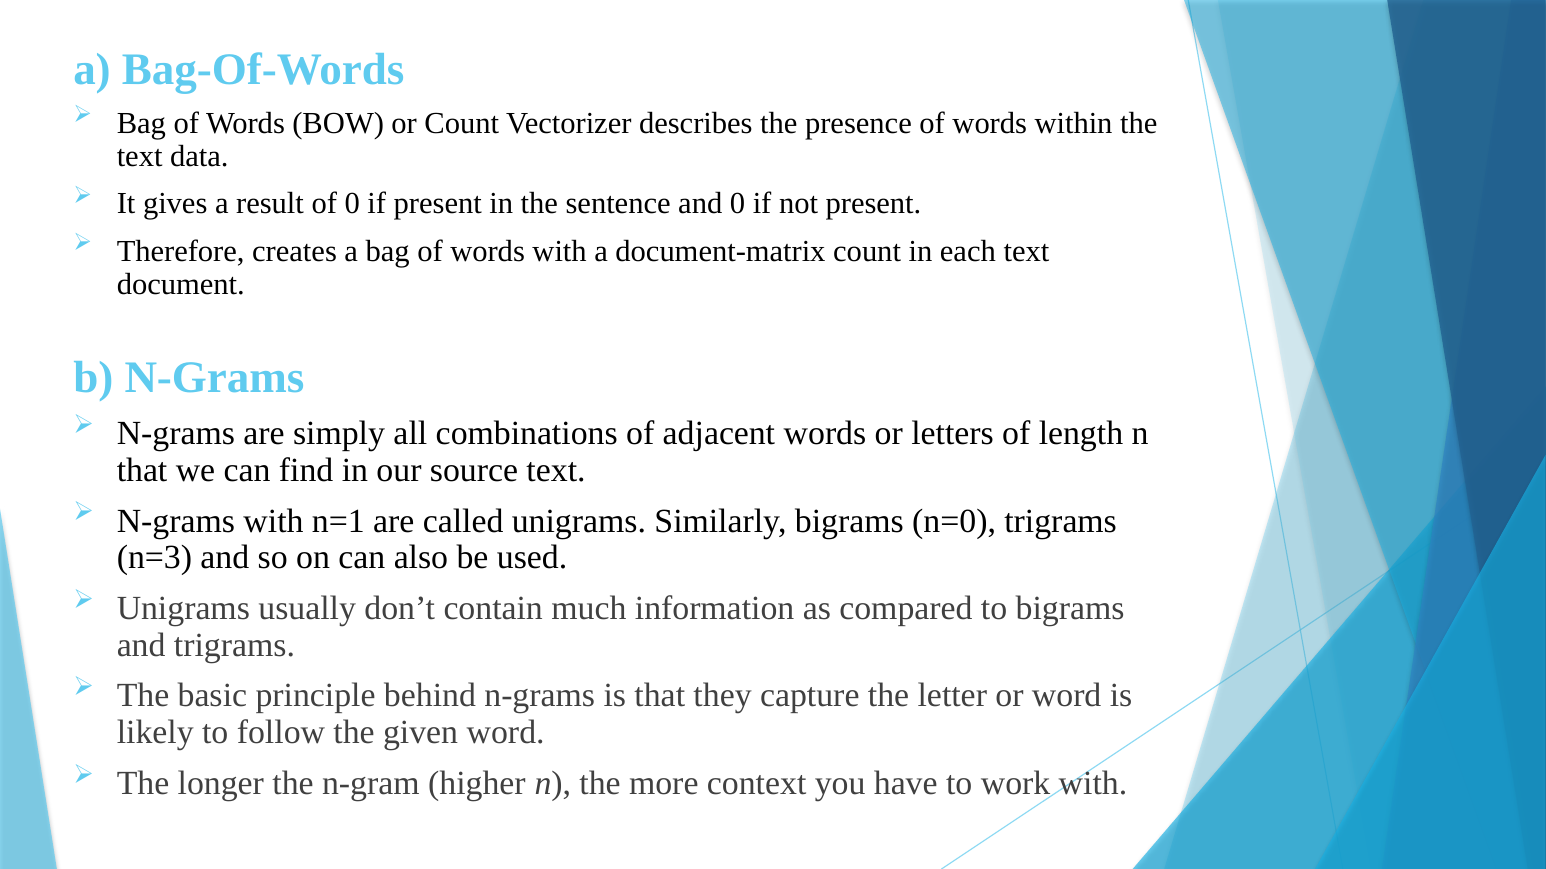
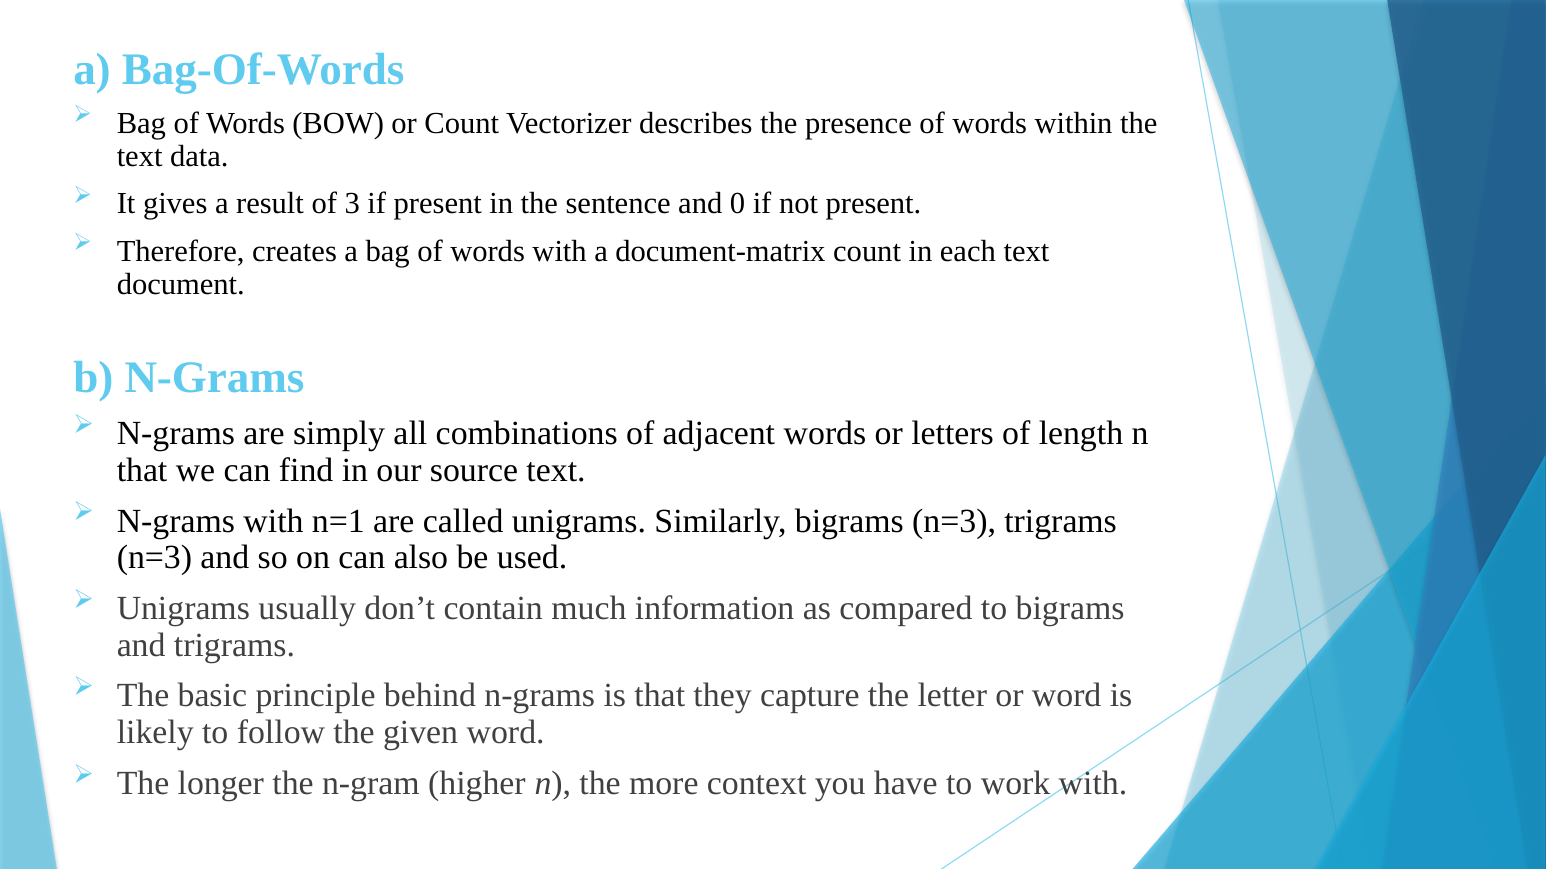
of 0: 0 -> 3 (352, 204)
bigrams n=0: n=0 -> n=3 (954, 521)
